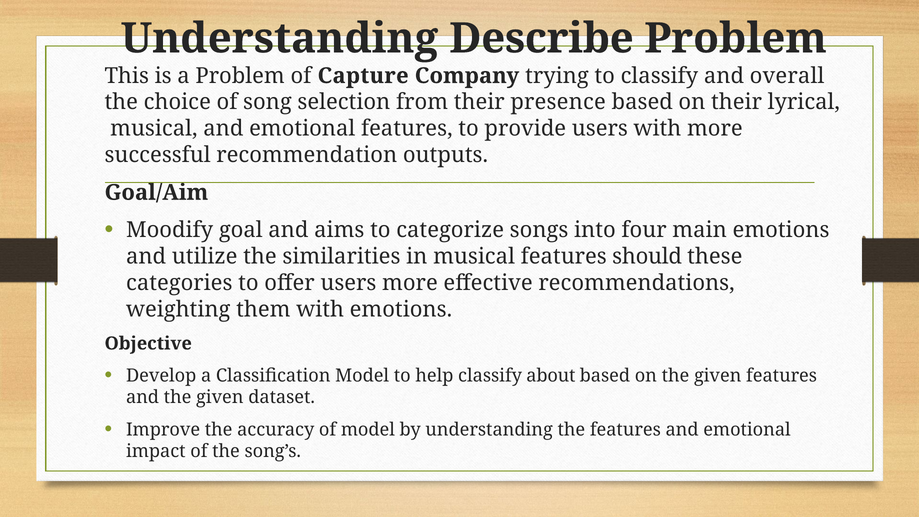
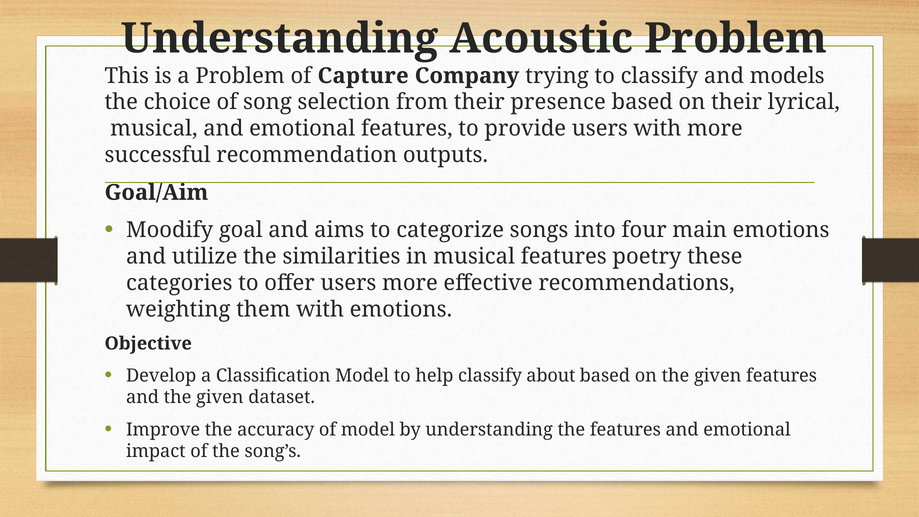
Describe: Describe -> Acoustic (541, 39)
overall: overall -> models (787, 76)
should: should -> poetry (647, 256)
